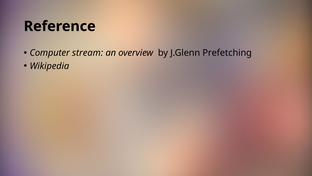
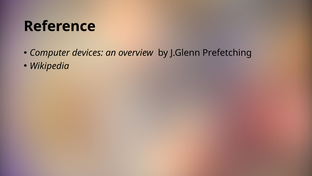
stream: stream -> devices (88, 53)
